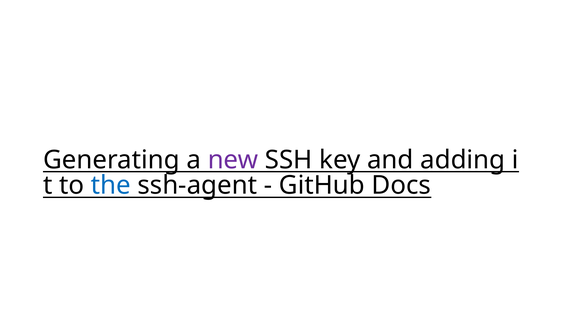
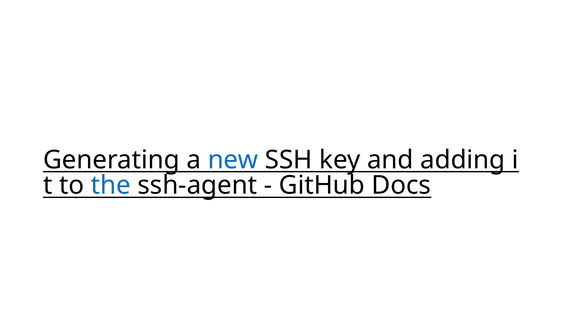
new colour: purple -> blue (233, 160)
